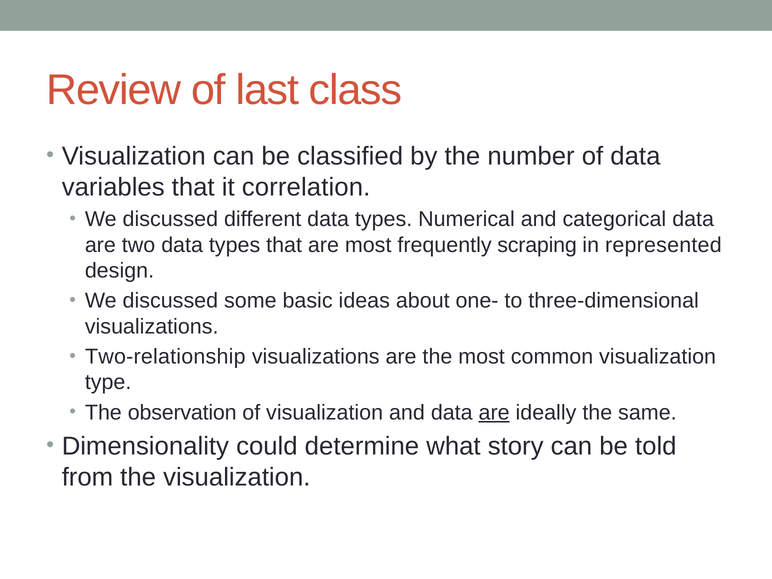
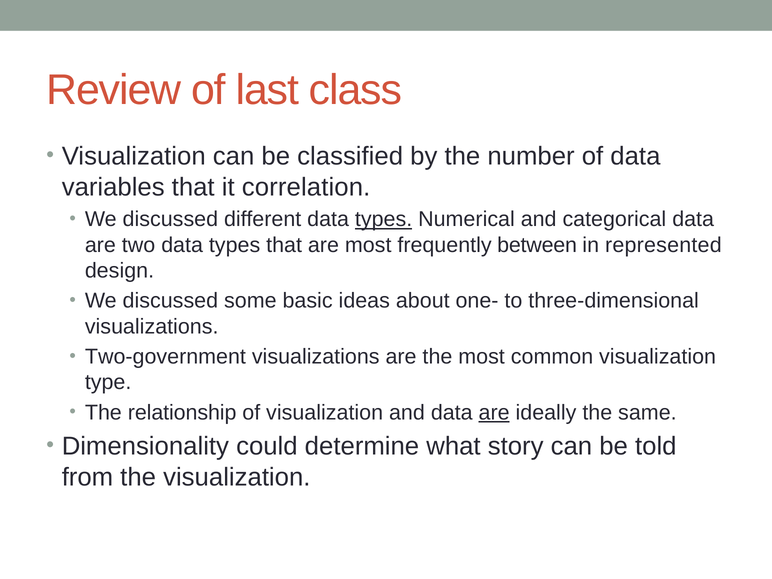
types underline: none -> present (384, 219)
scraping: scraping -> between (537, 245)
Two-relationship: Two-relationship -> Two-government (165, 357)
observation: observation -> relationship (182, 412)
